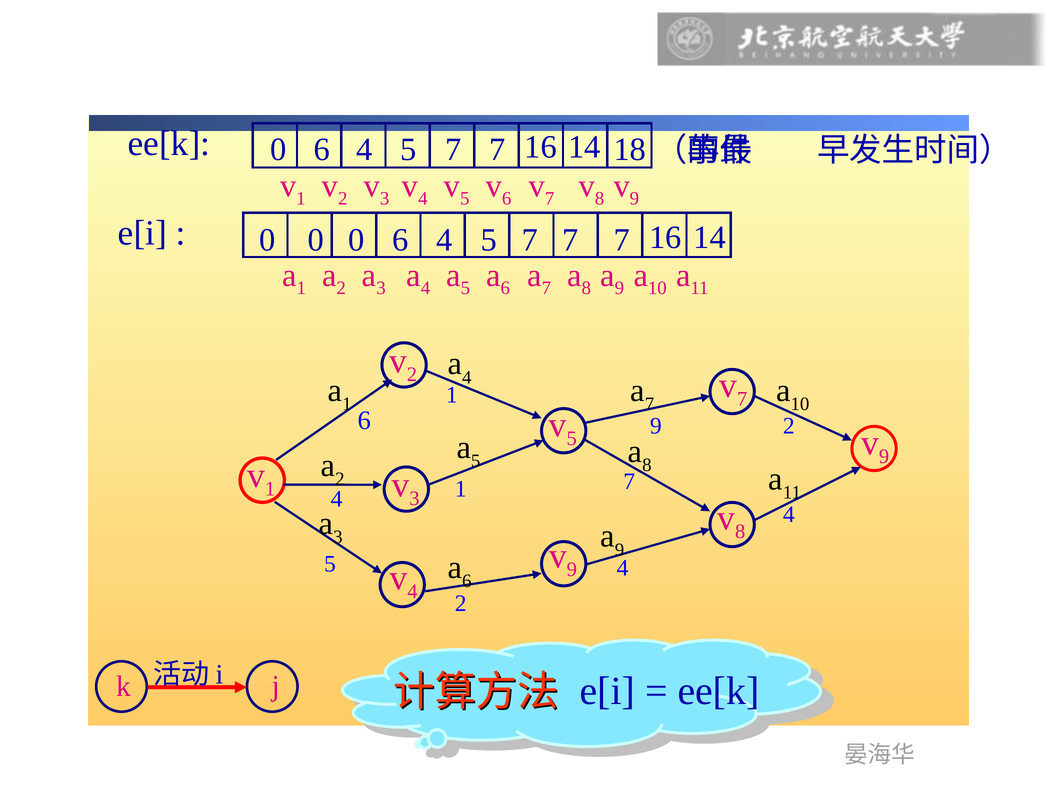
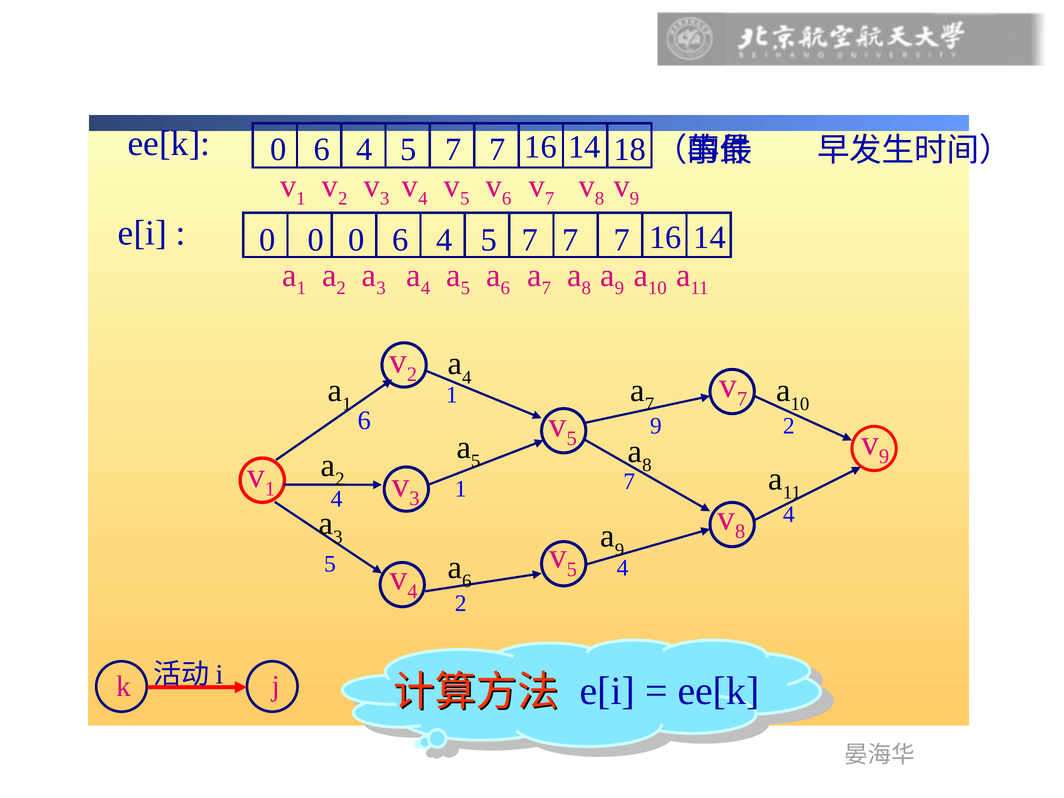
9: 9 -> 5 (572, 569)
